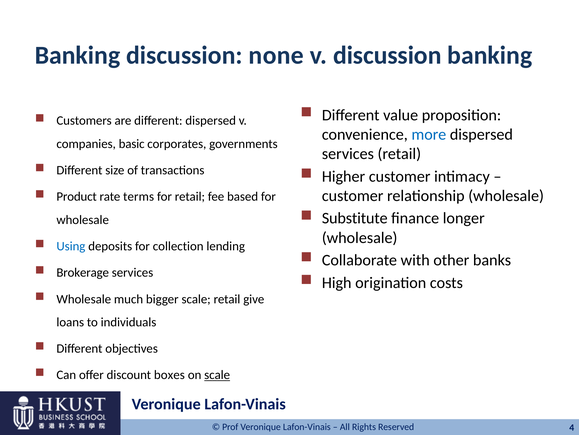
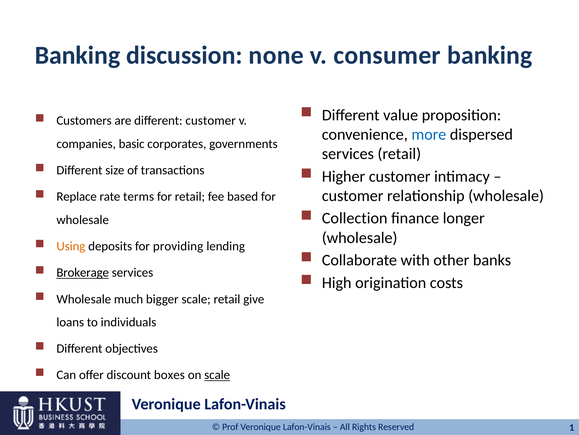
v discussion: discussion -> consumer (387, 55)
different dispersed: dispersed -> customer (211, 121)
Product: Product -> Replace (77, 196)
Substitute: Substitute -> Collection (355, 218)
Using colour: blue -> orange (71, 246)
collection: collection -> providing (178, 246)
Brokerage underline: none -> present (83, 272)
4: 4 -> 1 (572, 427)
